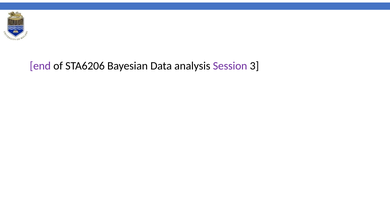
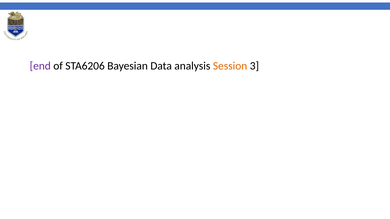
Session colour: purple -> orange (230, 66)
